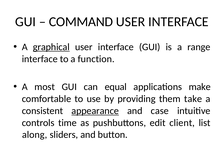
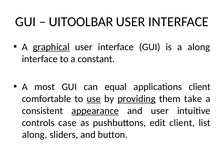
COMMAND: COMMAND -> UITOOLBAR (81, 22)
a range: range -> along (199, 47)
function: function -> constant (96, 59)
applications make: make -> client (200, 87)
use underline: none -> present (94, 99)
providing underline: none -> present (137, 99)
and case: case -> user (160, 111)
time: time -> case (67, 123)
